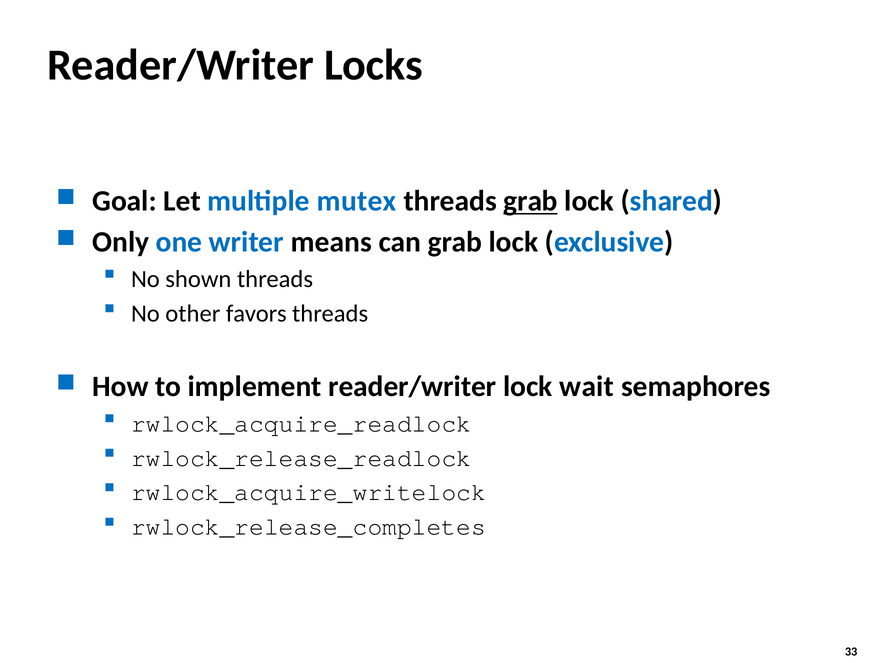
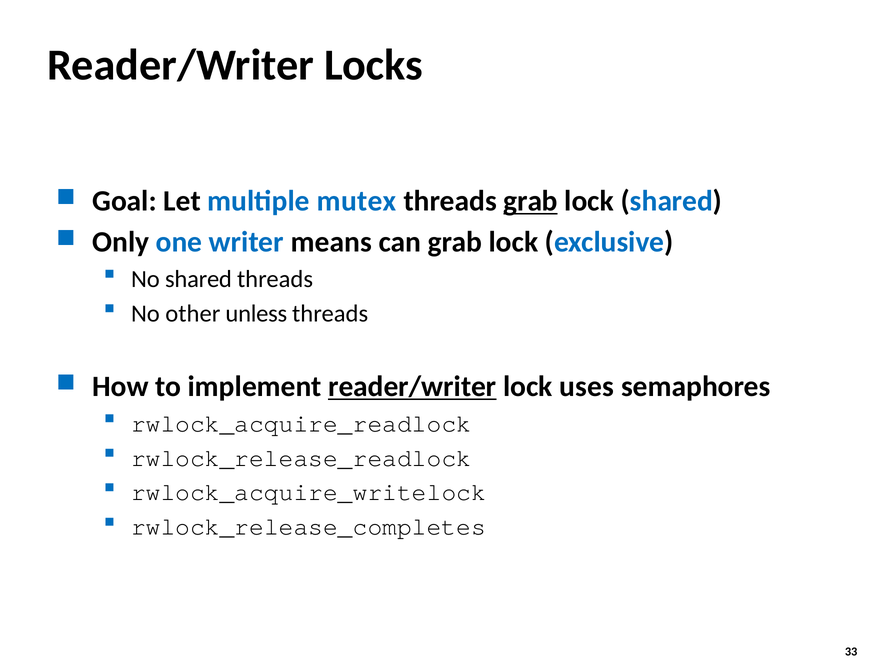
No shown: shown -> shared (199, 280)
favors: favors -> unless (256, 314)
reader/writer underline: none -> present (412, 387)
wait: wait -> uses (587, 387)
